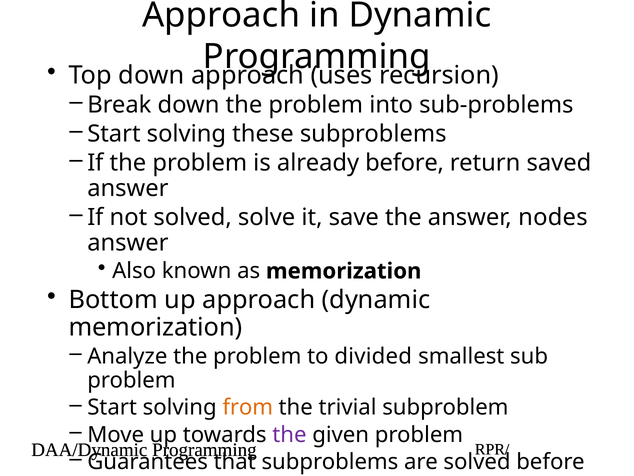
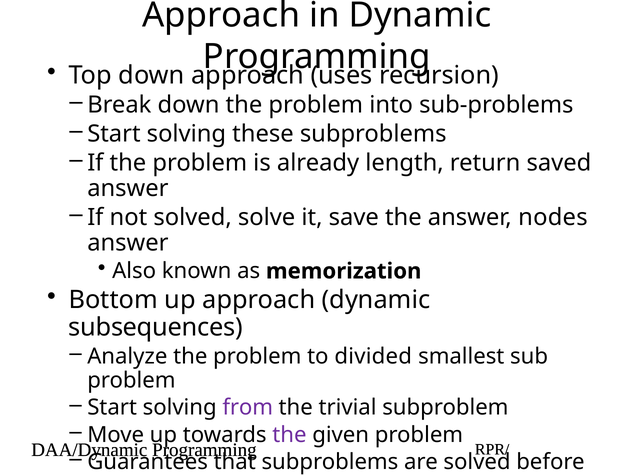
already before: before -> length (404, 163)
memorization: memorization -> subsequences (156, 327)
from colour: orange -> purple (248, 407)
